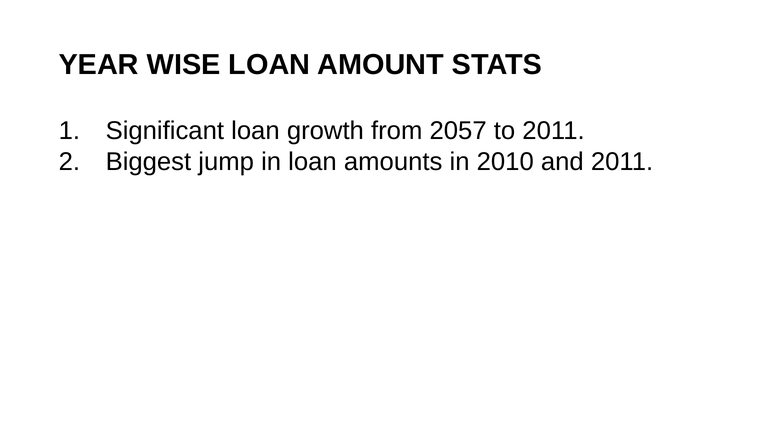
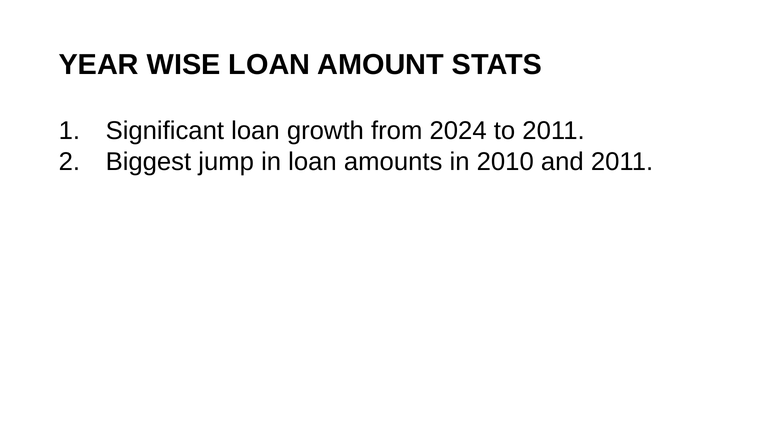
2057: 2057 -> 2024 (458, 131)
